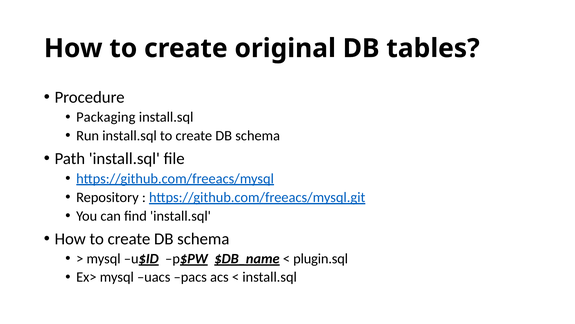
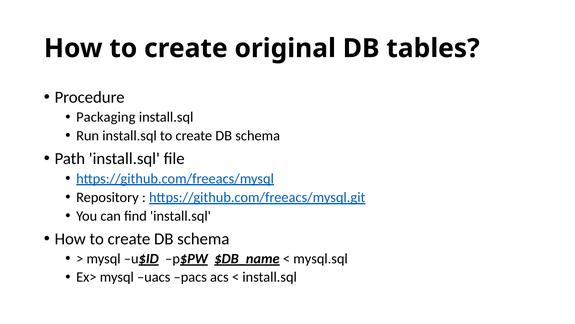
plugin.sql: plugin.sql -> mysql.sql (321, 258)
